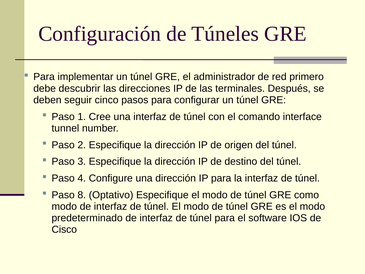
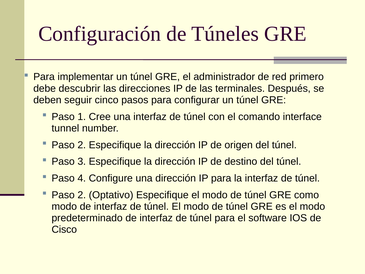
8: 8 -> 2 (82, 195)
